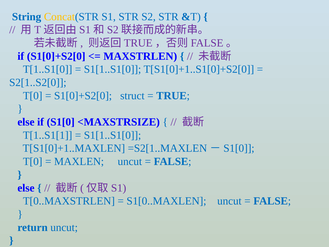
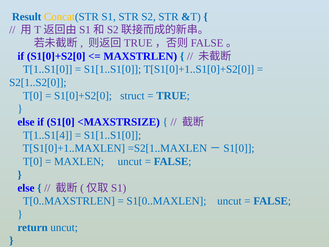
String: String -> Result (27, 17)
T[1..S1[1: T[1..S1[1 -> T[1..S1[4 (48, 135)
